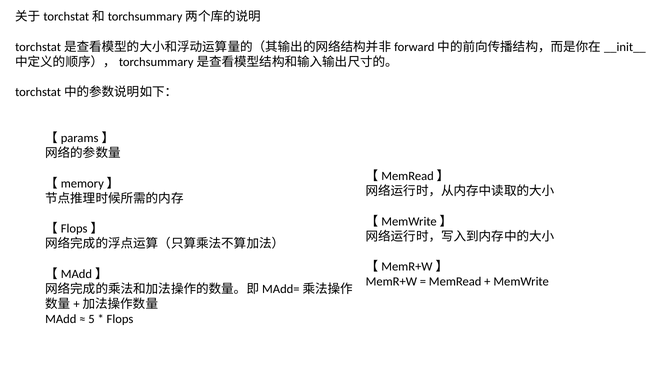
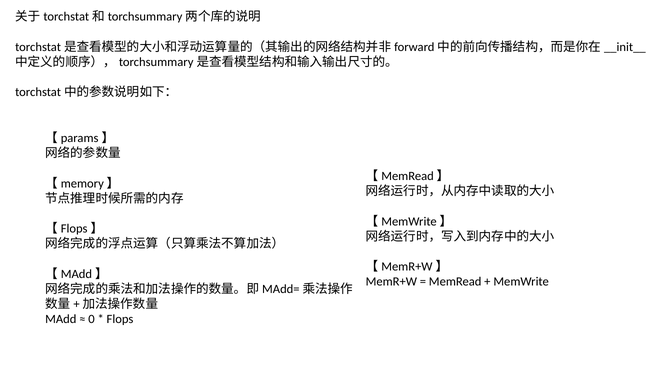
5: 5 -> 0 (92, 320)
